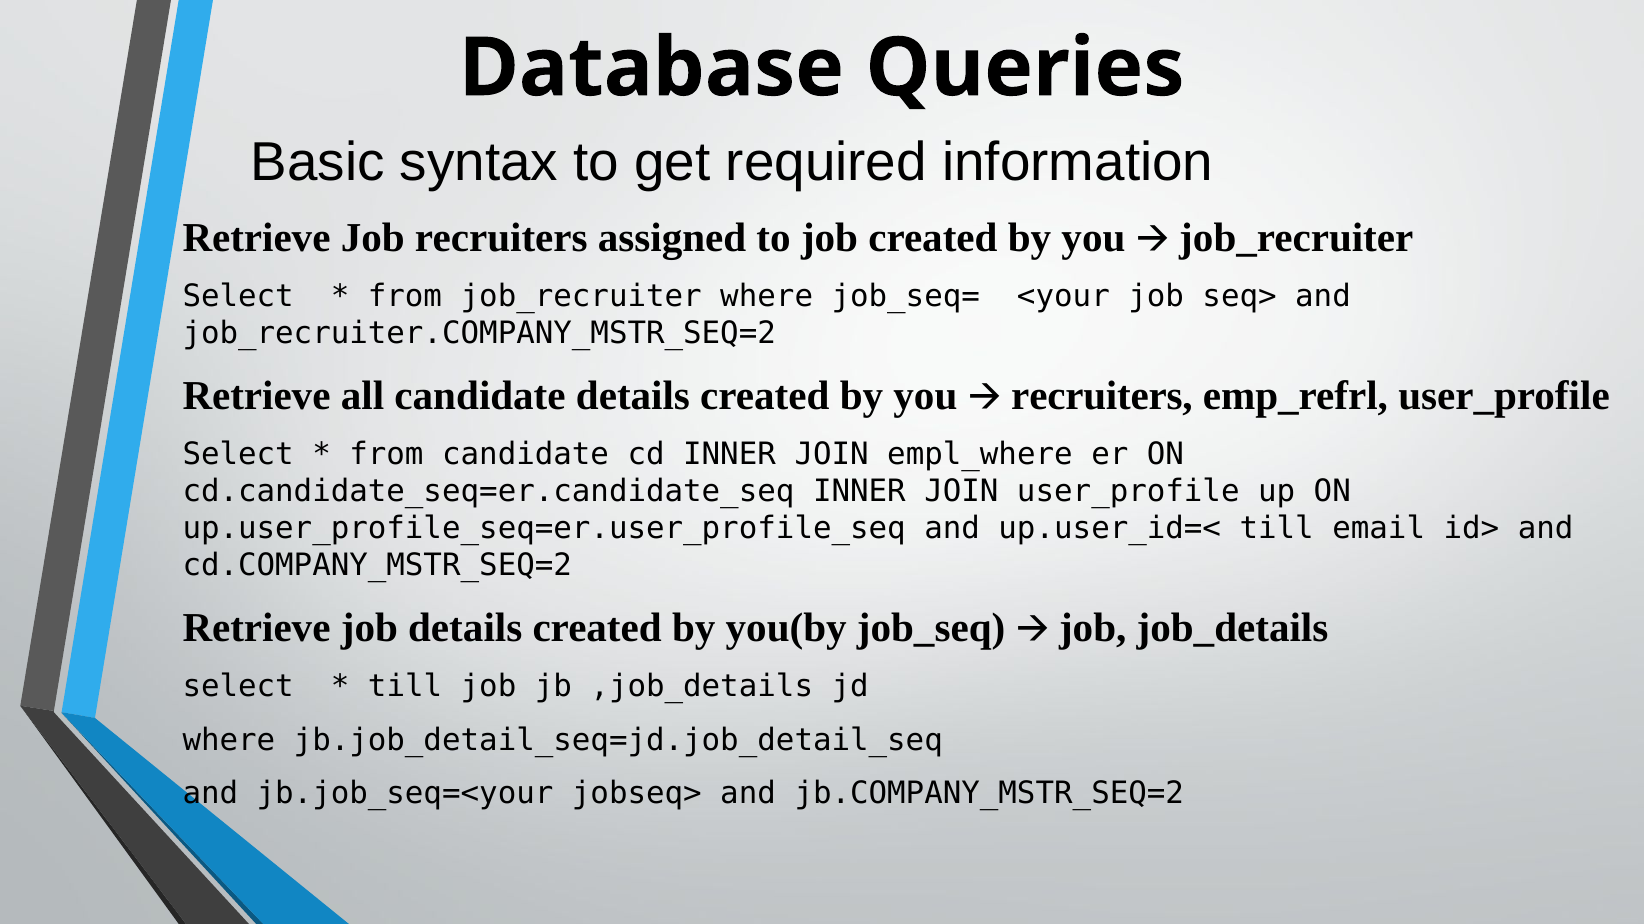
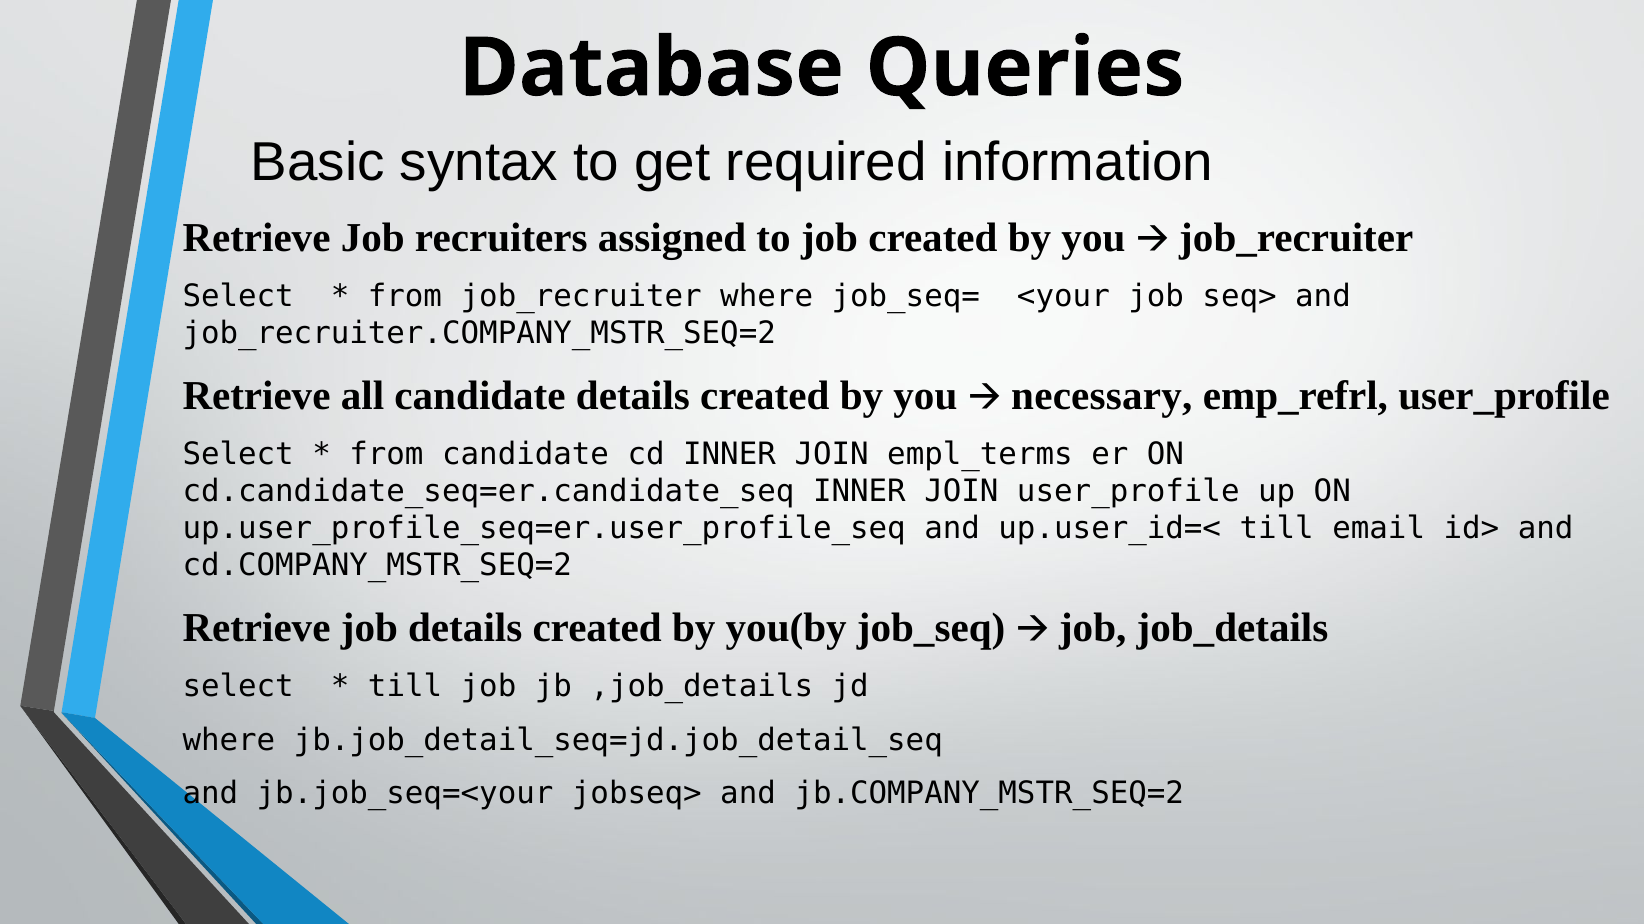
you recruiters: recruiters -> necessary (1102, 396)
empl_where: empl_where -> empl_terms (980, 455)
